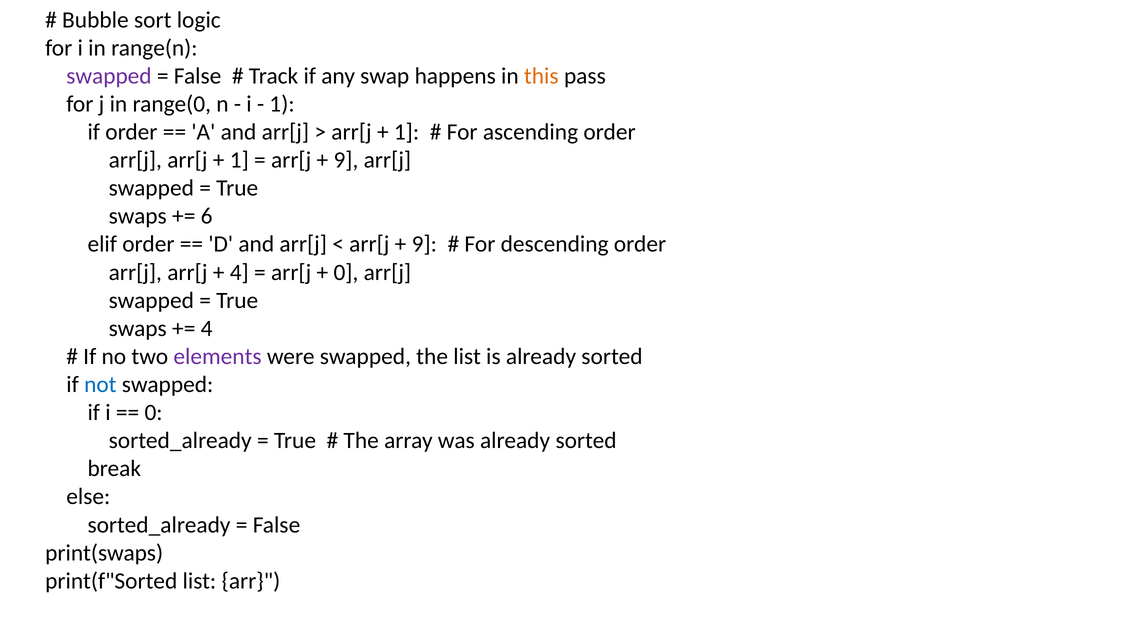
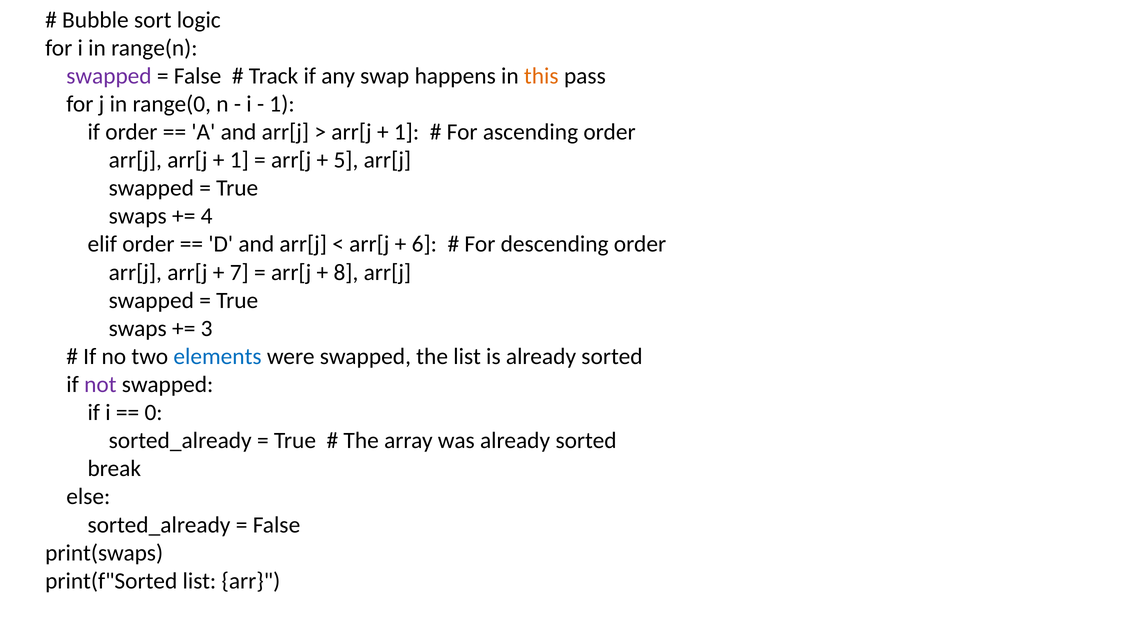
9: 9 -> 5 (346, 160)
6: 6 -> 4 (207, 216)
9: 9 -> 6 (424, 244)
4: 4 -> 7 (239, 272)
0: 0 -> 8 (346, 272)
4: 4 -> 3 (207, 328)
elements colour: purple -> blue (217, 357)
not colour: blue -> purple (100, 385)
